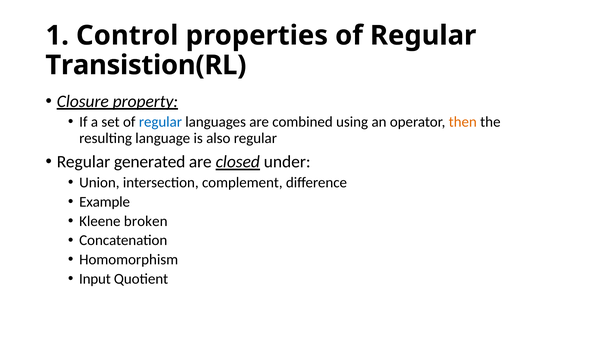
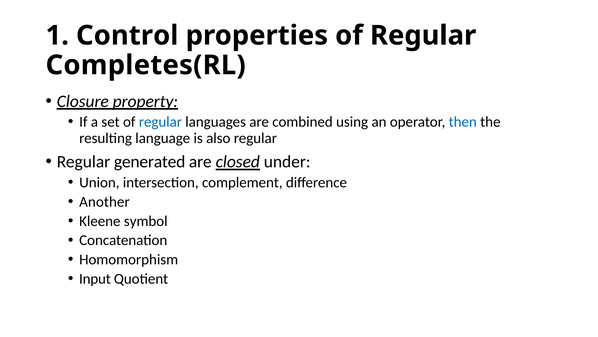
Transistion(RL: Transistion(RL -> Completes(RL (146, 65)
then colour: orange -> blue (463, 122)
Example: Example -> Another (104, 201)
broken: broken -> symbol (146, 221)
